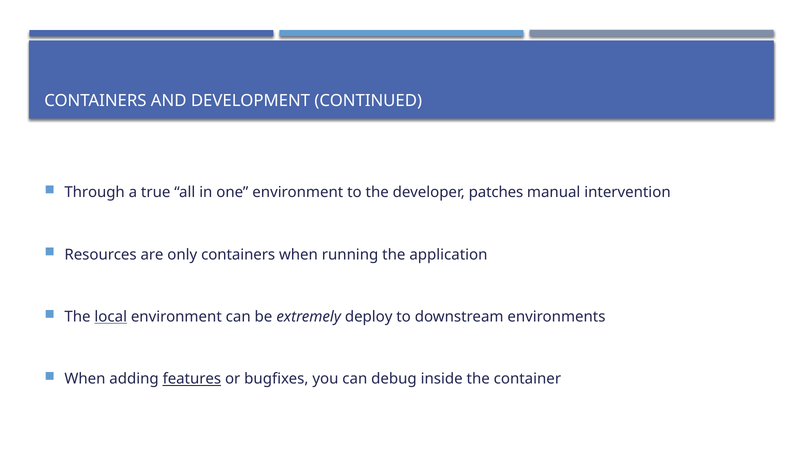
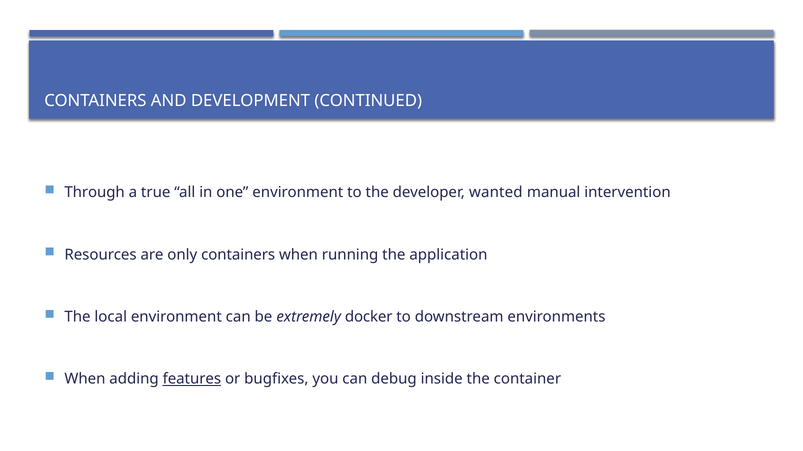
patches: patches -> wanted (496, 193)
local underline: present -> none (111, 317)
deploy: deploy -> docker (369, 317)
